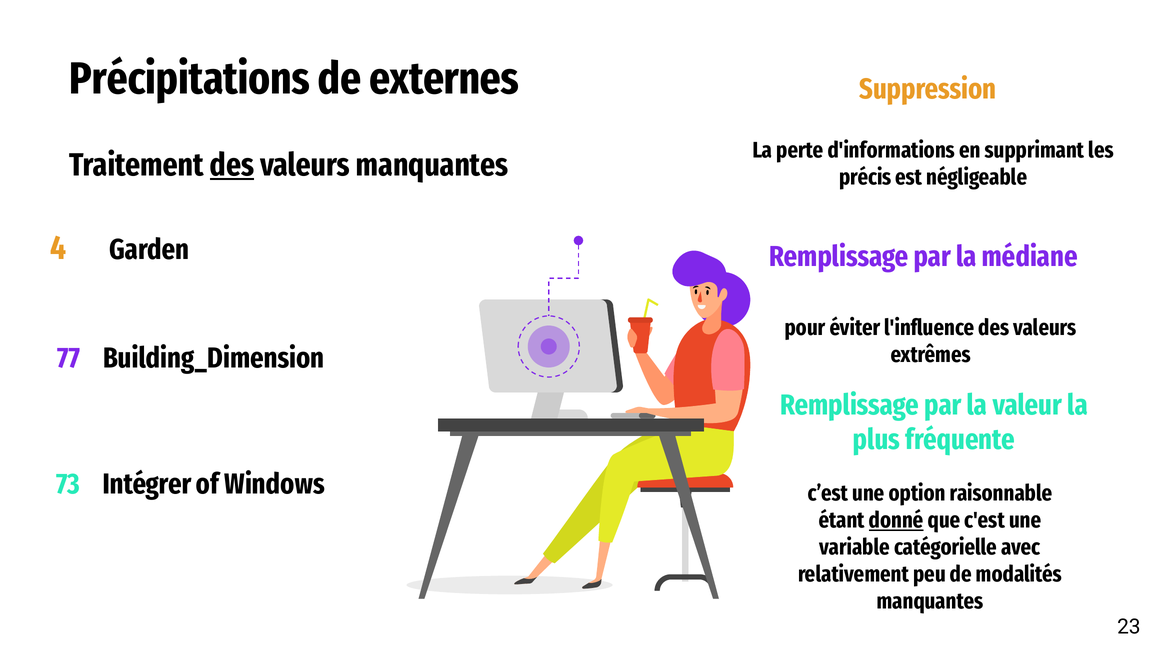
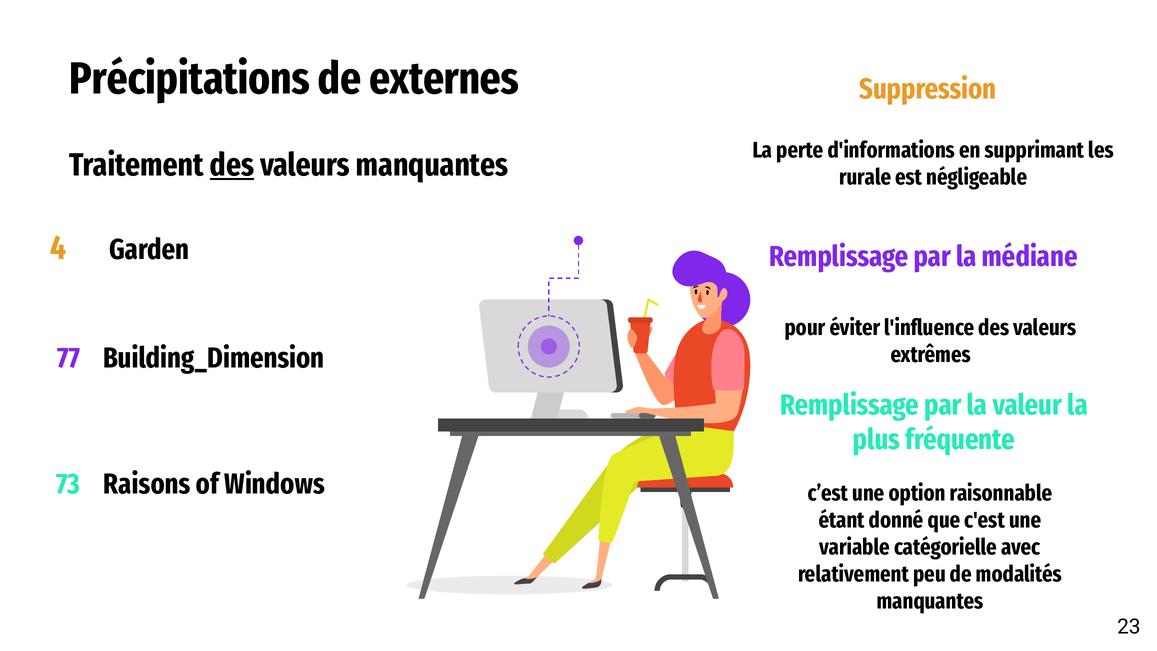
précis: précis -> rurale (865, 177)
Intégrer: Intégrer -> Raisons (147, 484)
donné underline: present -> none (896, 520)
